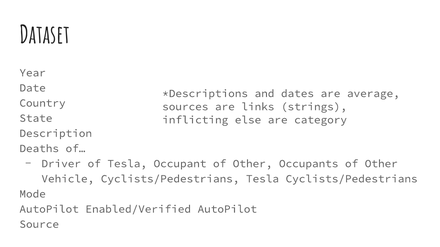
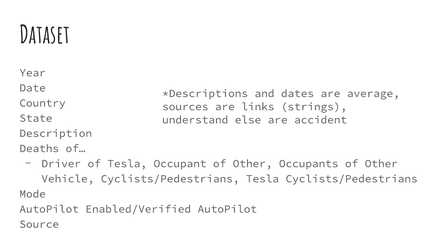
inflicting: inflicting -> understand (195, 120)
category: category -> accident (321, 120)
